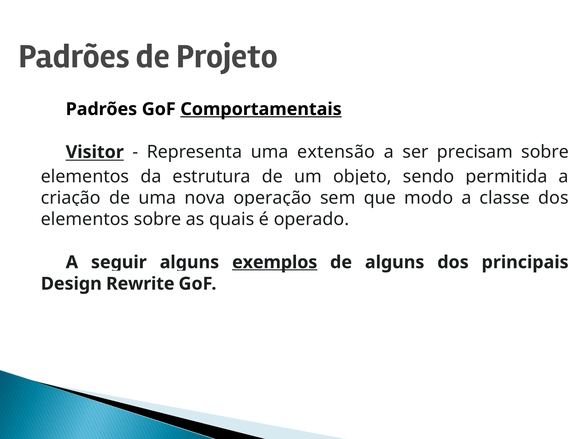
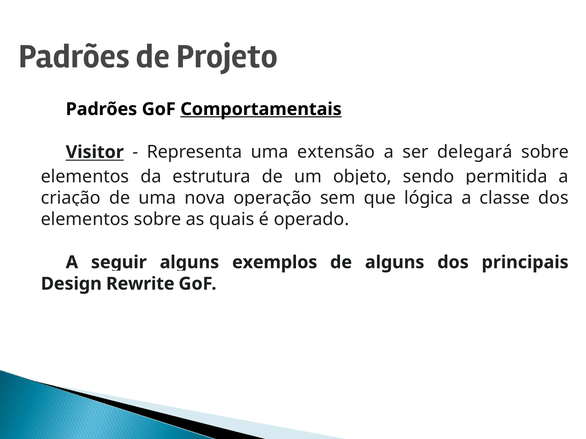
precisam: precisam -> delegará (475, 152)
modo: modo -> lógica (429, 198)
exemplos underline: present -> none (275, 263)
